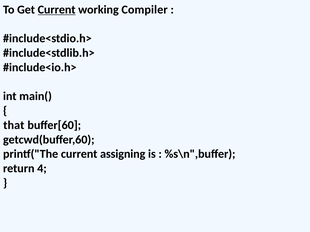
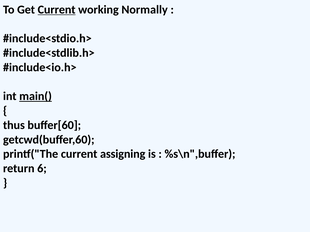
Compiler: Compiler -> Normally (145, 10)
main( underline: none -> present (36, 96)
that: that -> thus (14, 125)
4: 4 -> 6 (42, 169)
